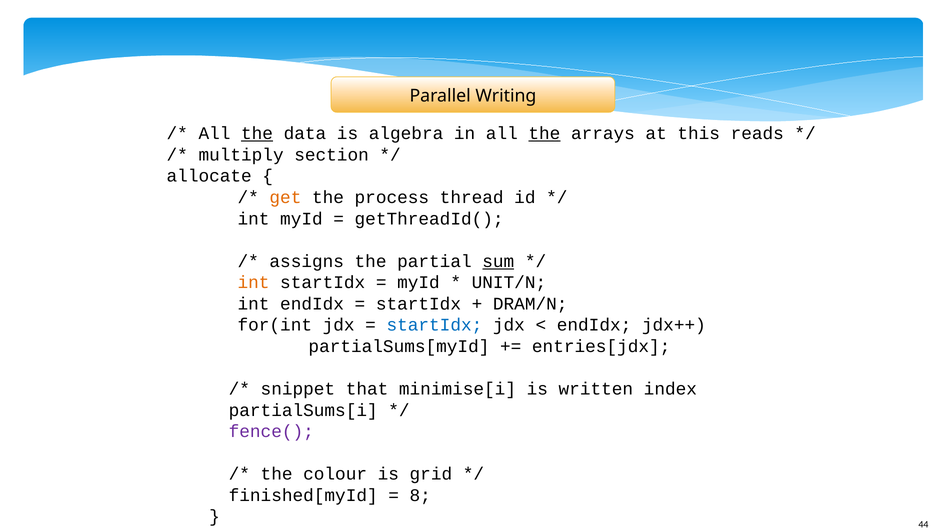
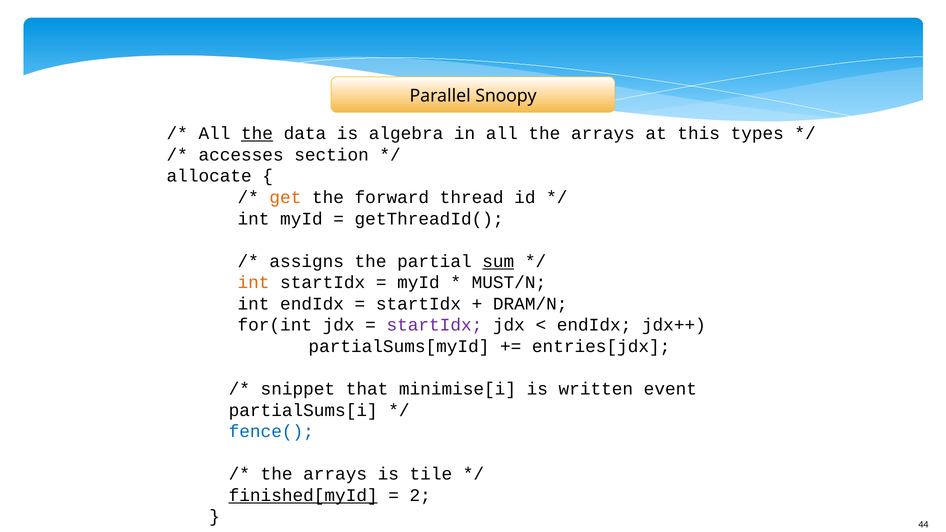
Writing: Writing -> Snoopy (506, 96)
the underline: present -> none (544, 134)
reads: reads -> types (757, 134)
multiply: multiply -> accesses (241, 155)
process: process -> forward (392, 197)
UNIT/N: UNIT/N -> MUST/N (509, 283)
startIdx colour: blue -> purple (434, 325)
index: index -> event (670, 389)
fence( colour: purple -> blue (271, 432)
colour: colour -> arrays (335, 474)
grid: grid -> tile (431, 474)
finished[myId underline: none -> present (303, 495)
8: 8 -> 2 (420, 495)
